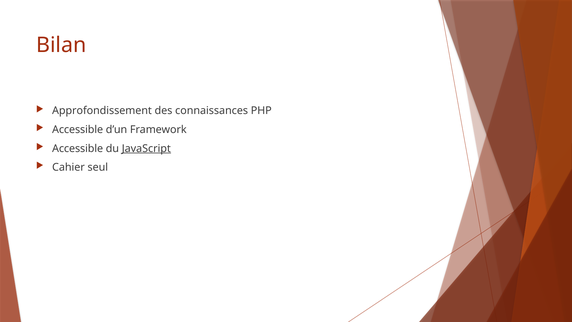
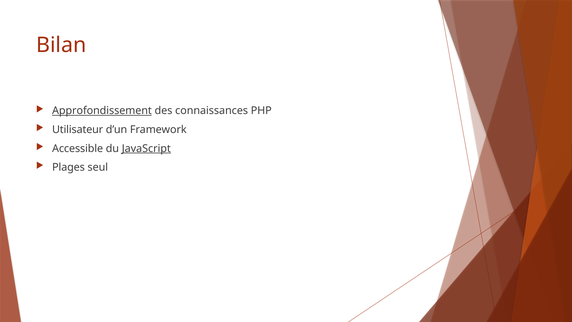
Approfondissement underline: none -> present (102, 111)
Accessible: Accessible -> Utilisateur (78, 130)
Cahier: Cahier -> Plages (69, 167)
